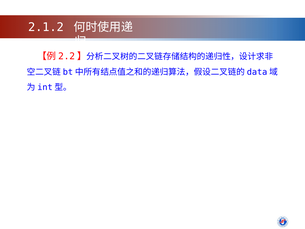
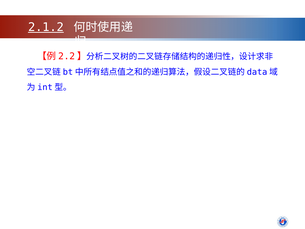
2.1.2 underline: none -> present (46, 27)
